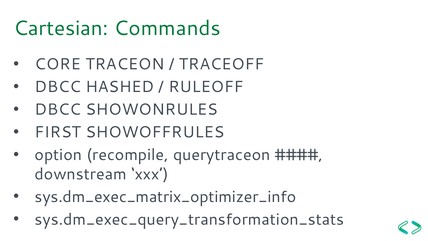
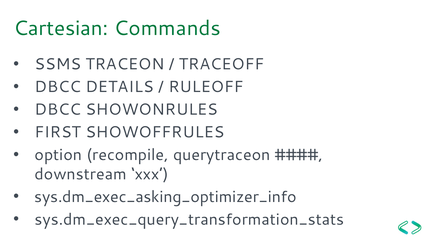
CORE: CORE -> SSMS (58, 64)
HASHED: HASHED -> DETAILS (120, 87)
sys.dm_exec_matrix_optimizer_info: sys.dm_exec_matrix_optimizer_info -> sys.dm_exec_asking_optimizer_info (165, 197)
